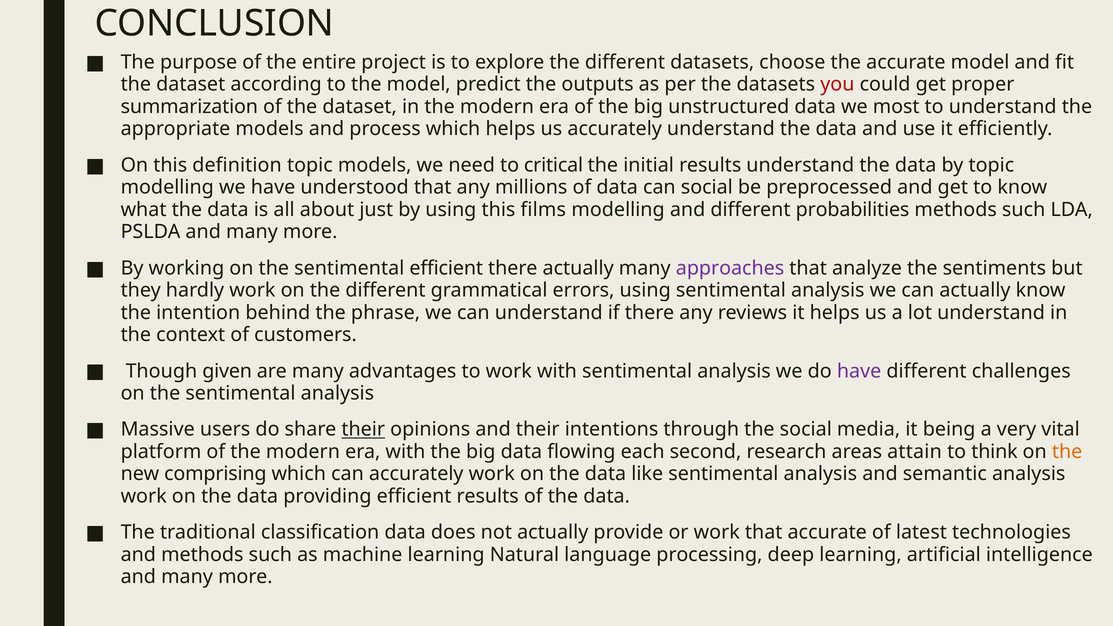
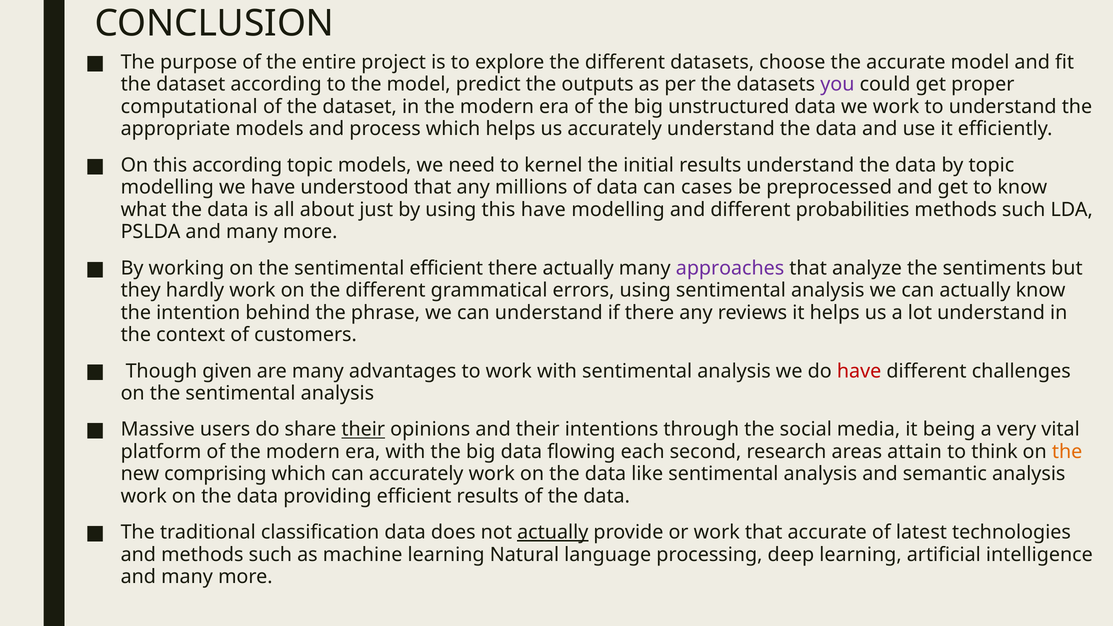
you colour: red -> purple (837, 84)
summarization: summarization -> computational (189, 107)
we most: most -> work (896, 107)
this definition: definition -> according (237, 165)
critical: critical -> kernel (553, 165)
can social: social -> cases (707, 187)
this films: films -> have (543, 210)
have colour: purple -> red (859, 371)
actually underline: none -> present (553, 532)
